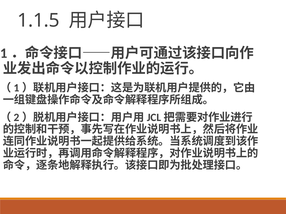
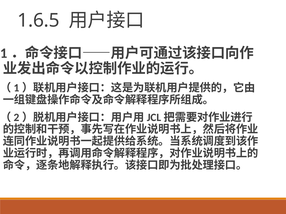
1.1.5: 1.1.5 -> 1.6.5 (38, 21)
